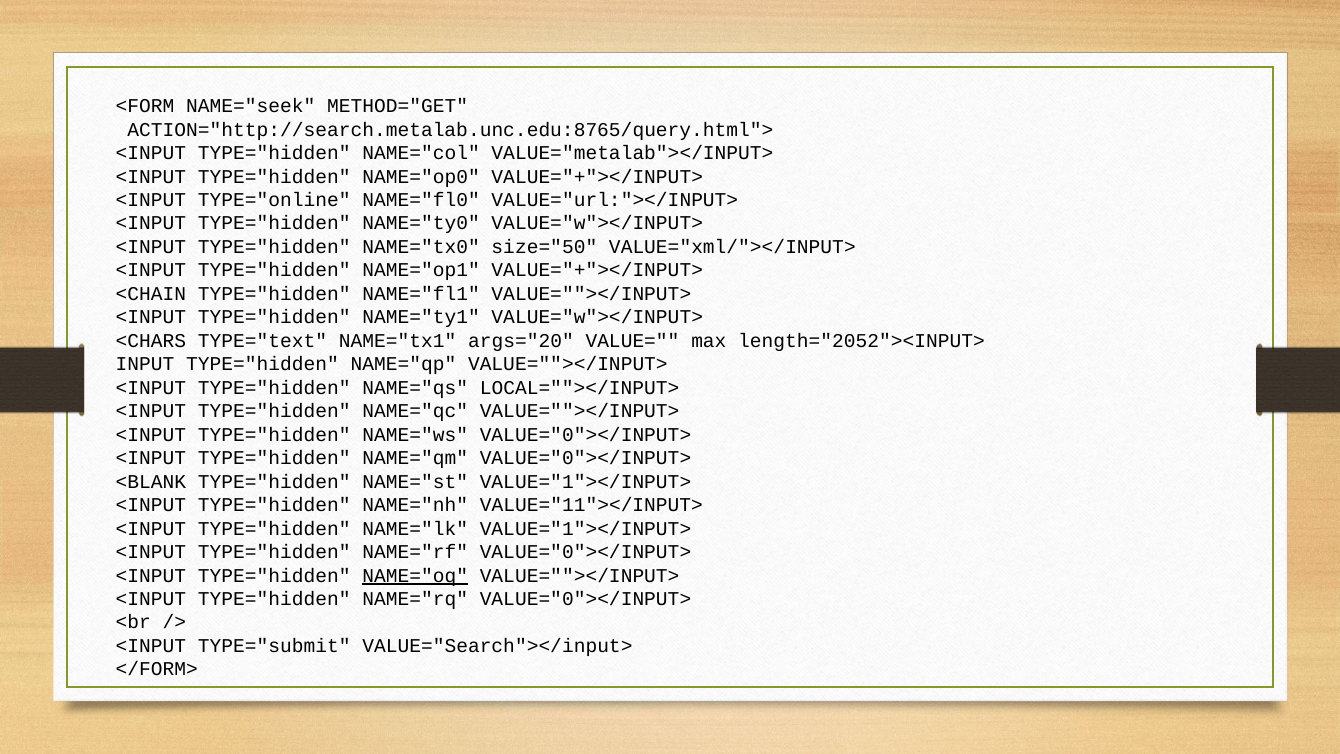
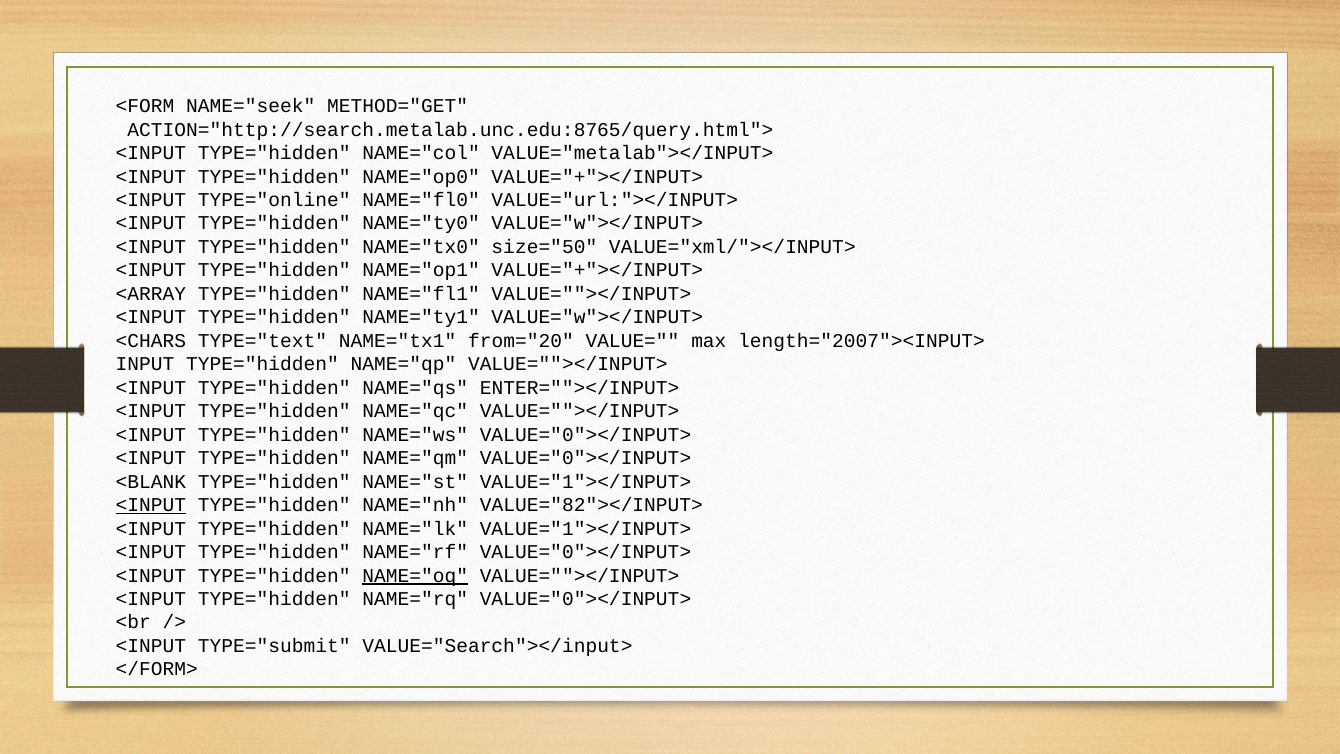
<CHAIN: <CHAIN -> <ARRAY (151, 294)
args="20: args="20 -> from="20 (521, 341)
length="2052"><INPUT>: length="2052"><INPUT> -> length="2007"><INPUT> (862, 341)
LOCAL=""></INPUT>: LOCAL=""></INPUT> -> ENTER=""></INPUT> (580, 388)
<INPUT underline: none -> present (151, 505)
VALUE="11"></INPUT>: VALUE="11"></INPUT> -> VALUE="82"></INPUT> (591, 505)
